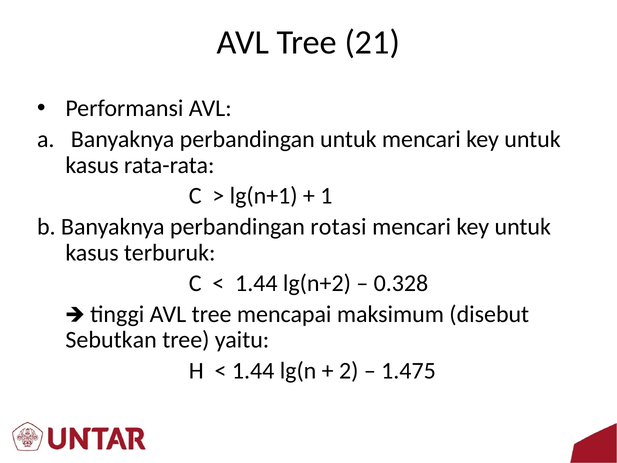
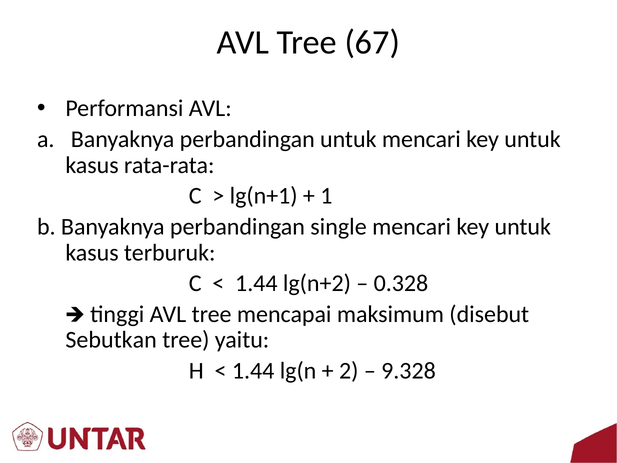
21: 21 -> 67 (372, 42)
rotasi: rotasi -> single (339, 227)
1.475: 1.475 -> 9.328 (408, 371)
